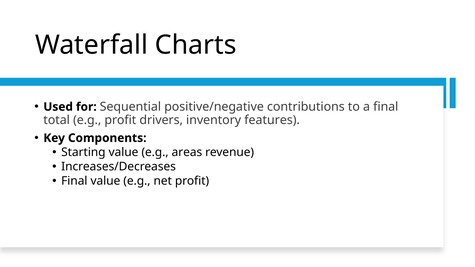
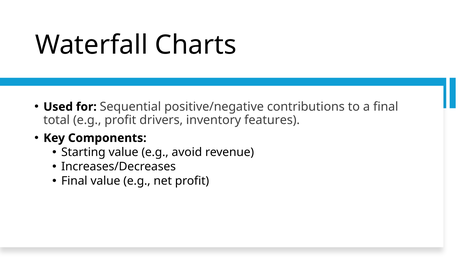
areas: areas -> avoid (187, 152)
